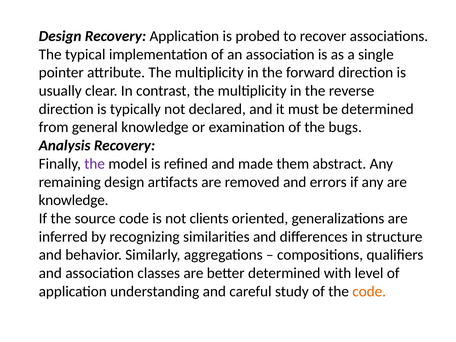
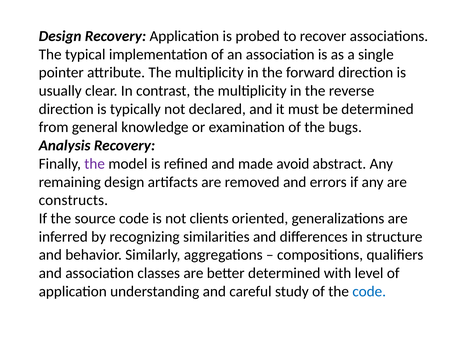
them: them -> avoid (293, 164)
knowledge: knowledge -> constructs (73, 200)
code colour: orange -> blue (369, 291)
